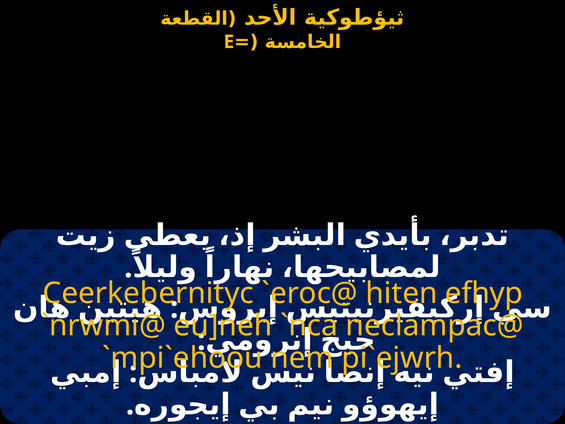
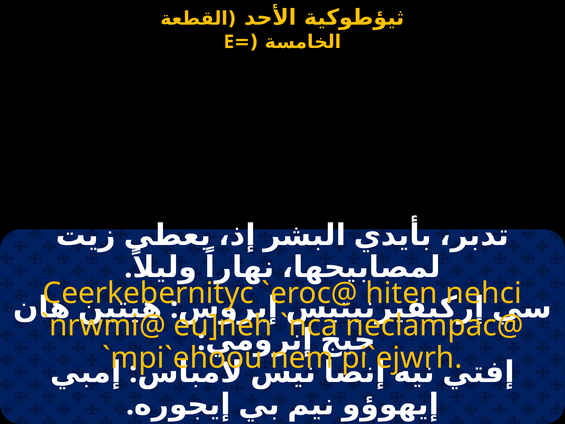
efhyp: efhyp -> nehci (484, 293)
